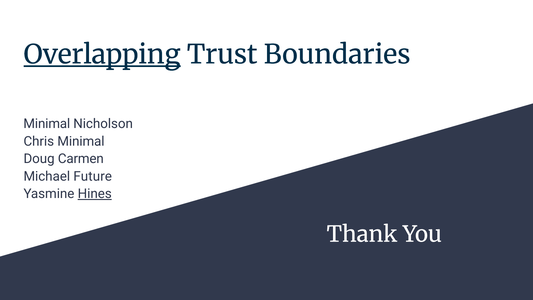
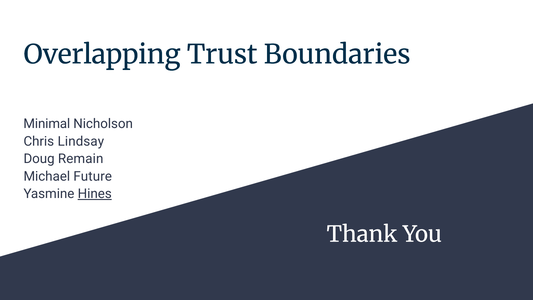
Overlapping underline: present -> none (102, 55)
Chris Minimal: Minimal -> Lindsay (81, 141)
Carmen: Carmen -> Remain (81, 159)
